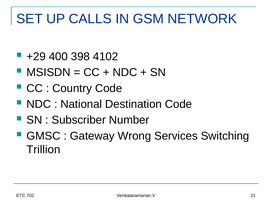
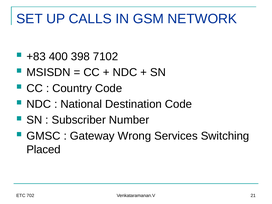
+29: +29 -> +83 (36, 57)
4102: 4102 -> 7102 (106, 57)
Trillion: Trillion -> Placed (44, 150)
